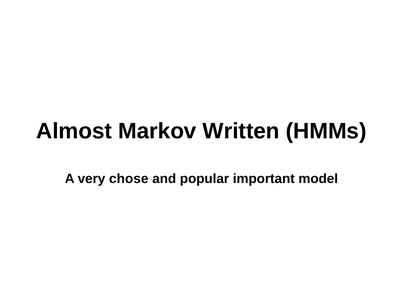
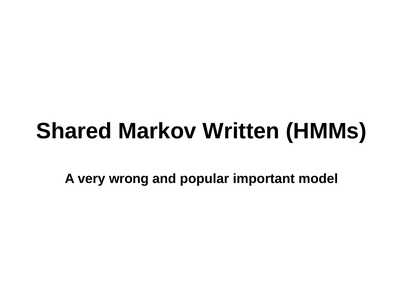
Almost: Almost -> Shared (74, 131)
chose: chose -> wrong (129, 179)
